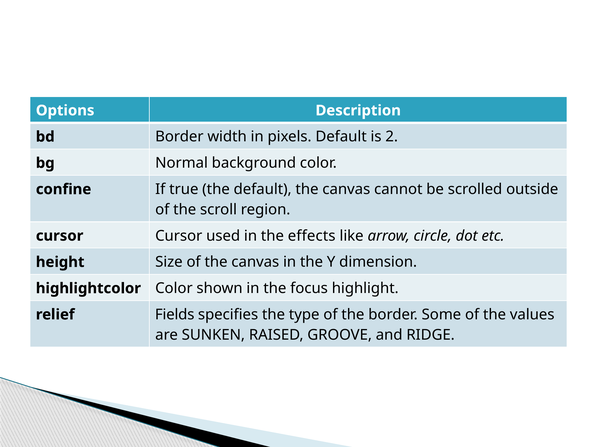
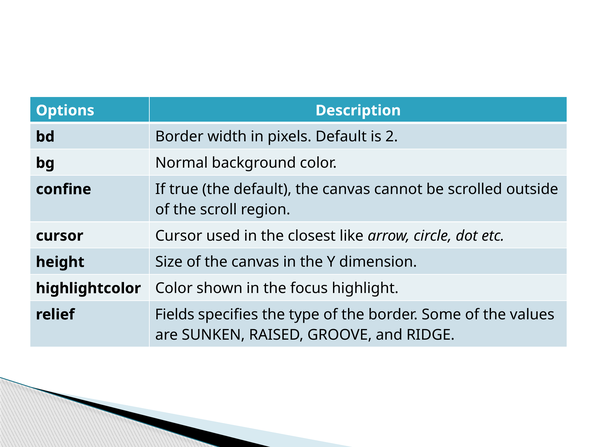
effects: effects -> closest (312, 236)
